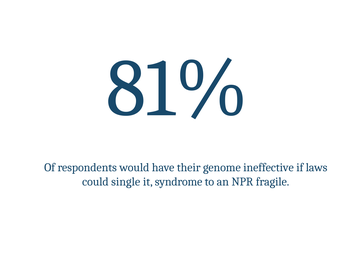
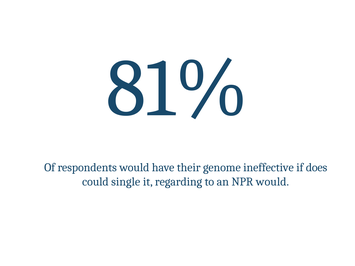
laws: laws -> does (317, 168)
syndrome: syndrome -> regarding (179, 182)
NPR fragile: fragile -> would (272, 182)
